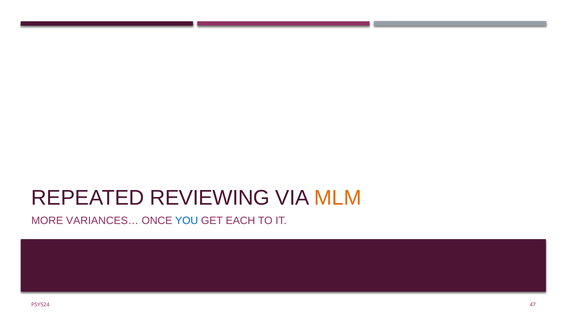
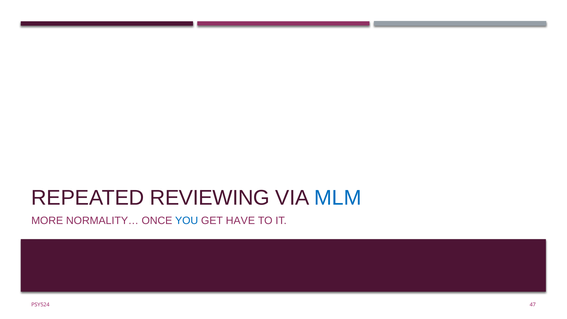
MLM colour: orange -> blue (338, 198)
VARIANCES…: VARIANCES… -> NORMALITY… (102, 220)
EACH: EACH -> HAVE (240, 220)
